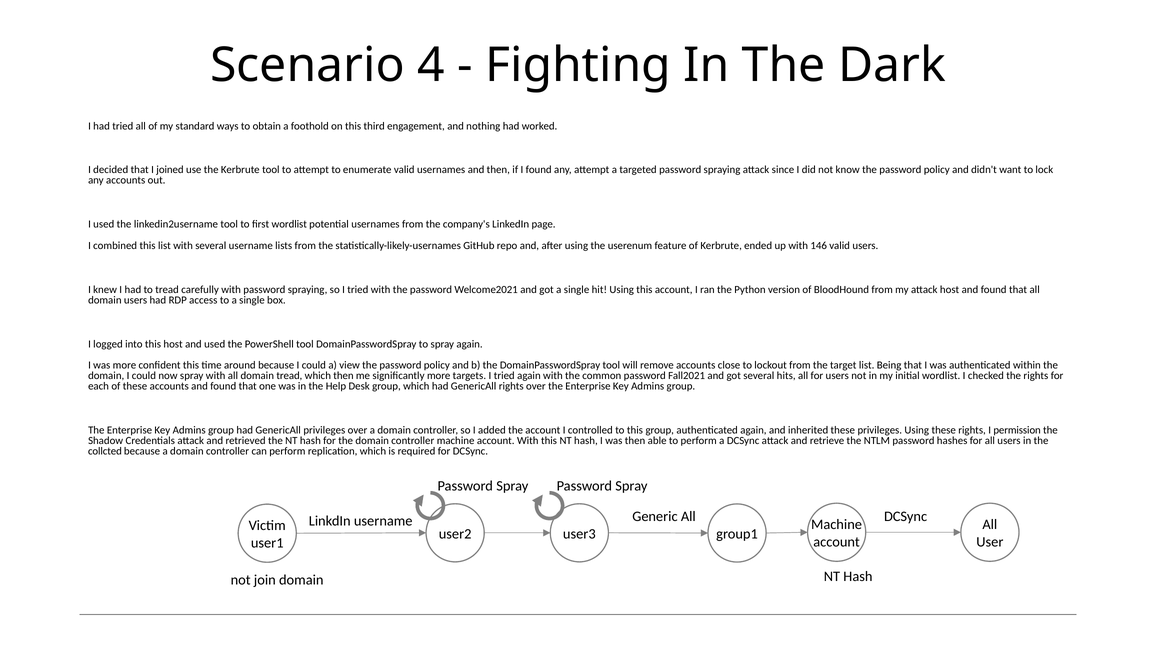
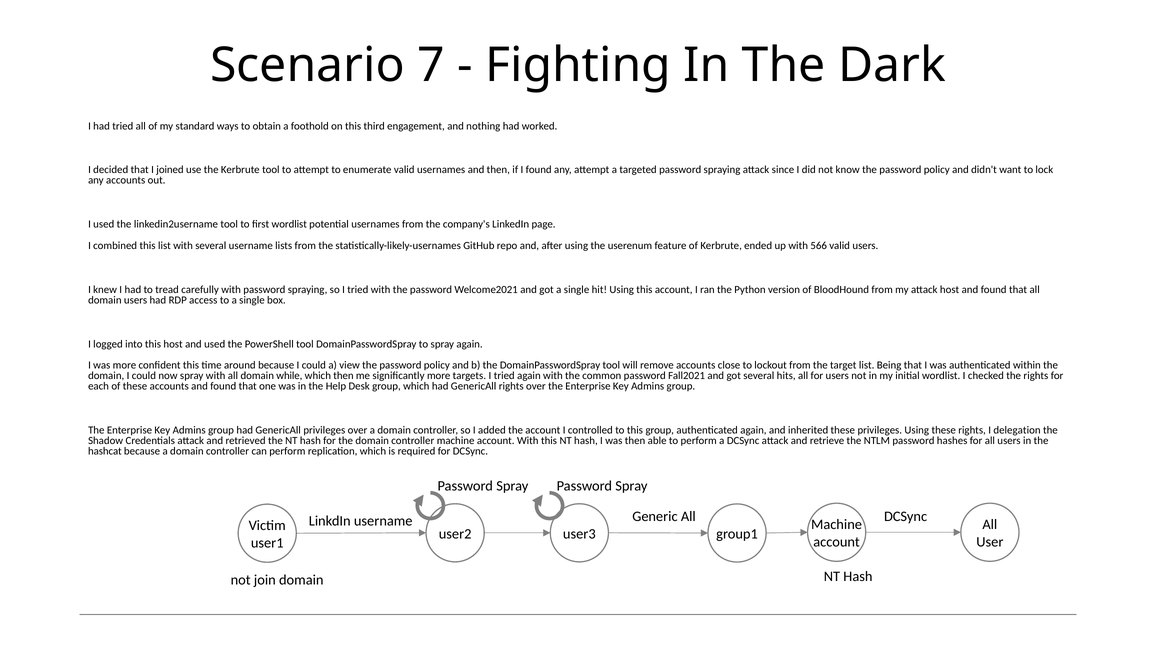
4: 4 -> 7 (431, 65)
146: 146 -> 566 (819, 246)
domain tread: tread -> while (289, 376)
permission: permission -> delegation (1017, 430)
collcted: collcted -> hashcat (105, 452)
